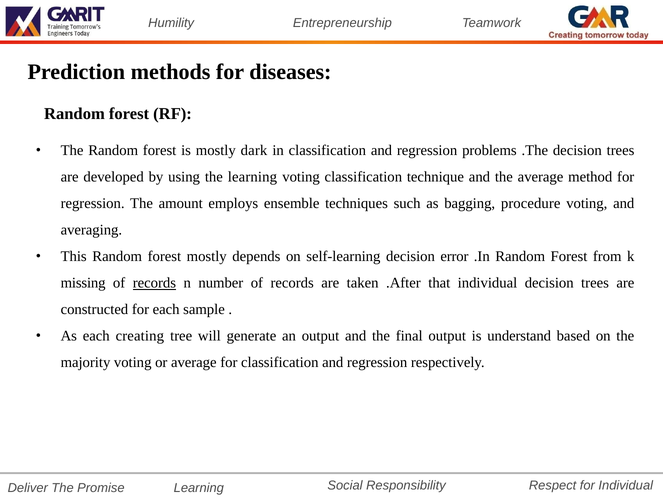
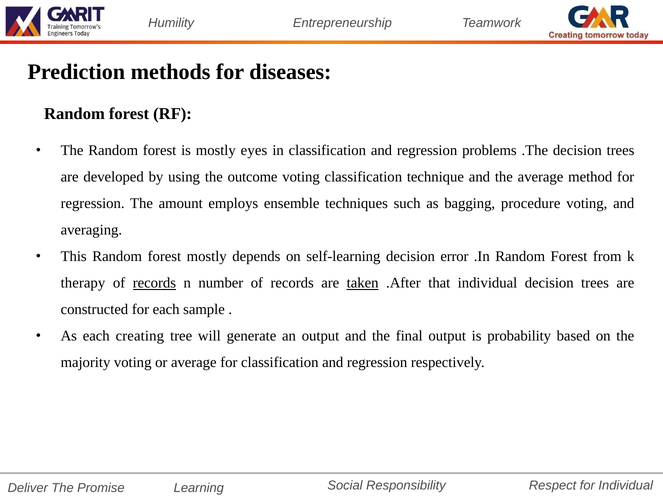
dark: dark -> eyes (254, 150)
the learning: learning -> outcome (253, 177)
missing: missing -> therapy (83, 283)
taken underline: none -> present (363, 283)
understand: understand -> probability (519, 336)
